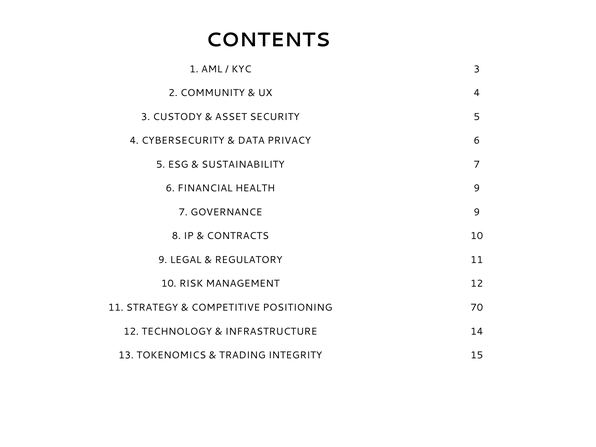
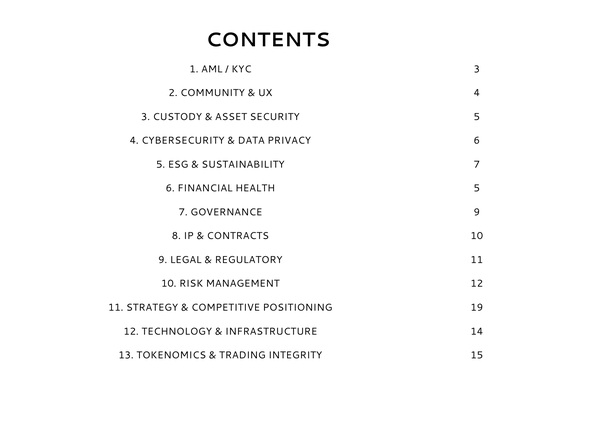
HEALTH 9: 9 -> 5 (477, 188)
70: 70 -> 19 (477, 308)
